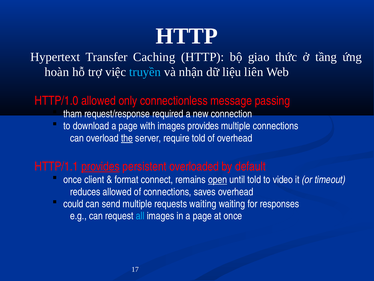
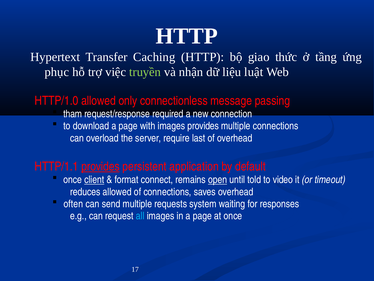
hoàn: hoàn -> phục (57, 72)
truyền colour: light blue -> light green (145, 72)
liên: liên -> luật (254, 72)
the underline: present -> none (127, 138)
require told: told -> last (199, 138)
overloaded: overloaded -> application (194, 166)
client underline: none -> present (94, 179)
could: could -> often (73, 204)
requests waiting: waiting -> system (203, 204)
